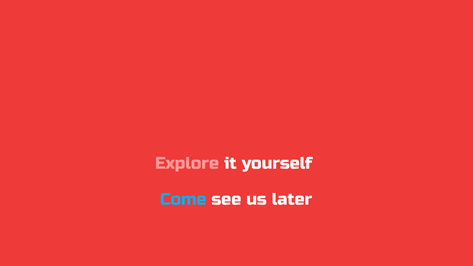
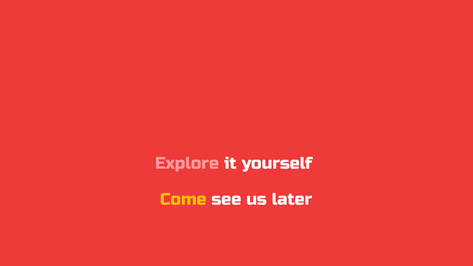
Come colour: light blue -> yellow (183, 199)
